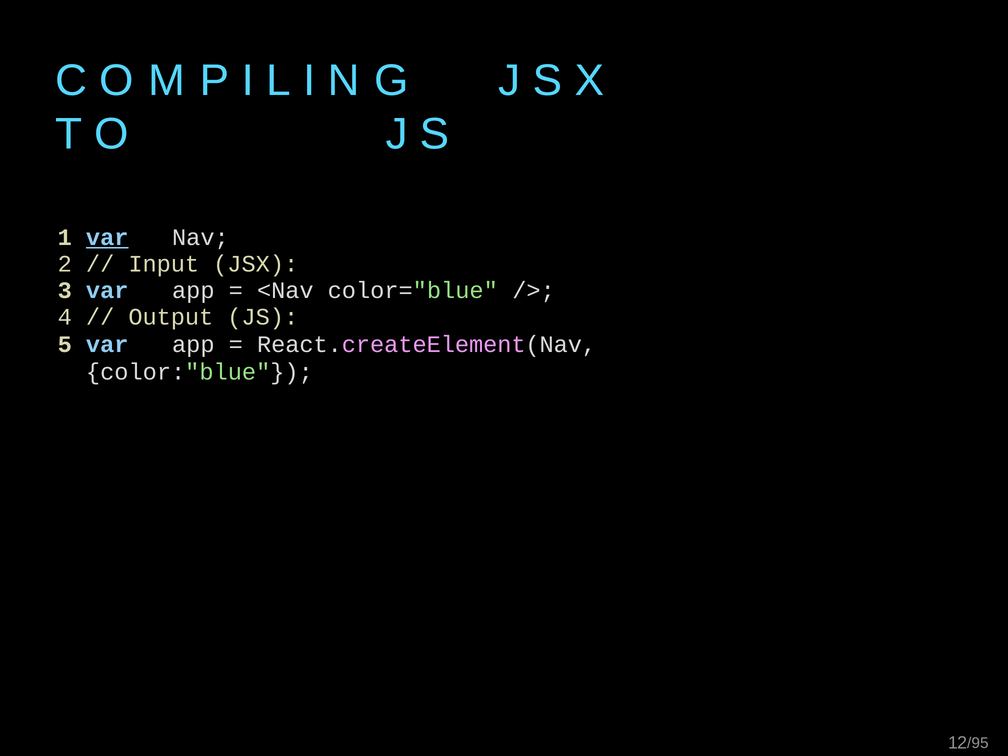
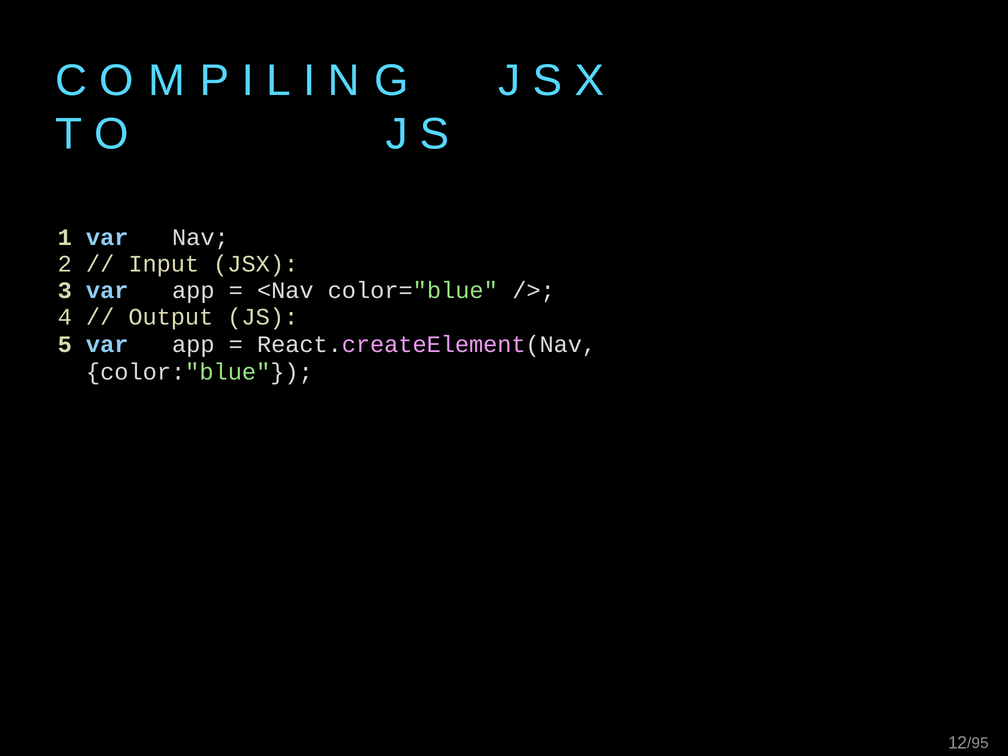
var underline: present -> none (107, 237)
